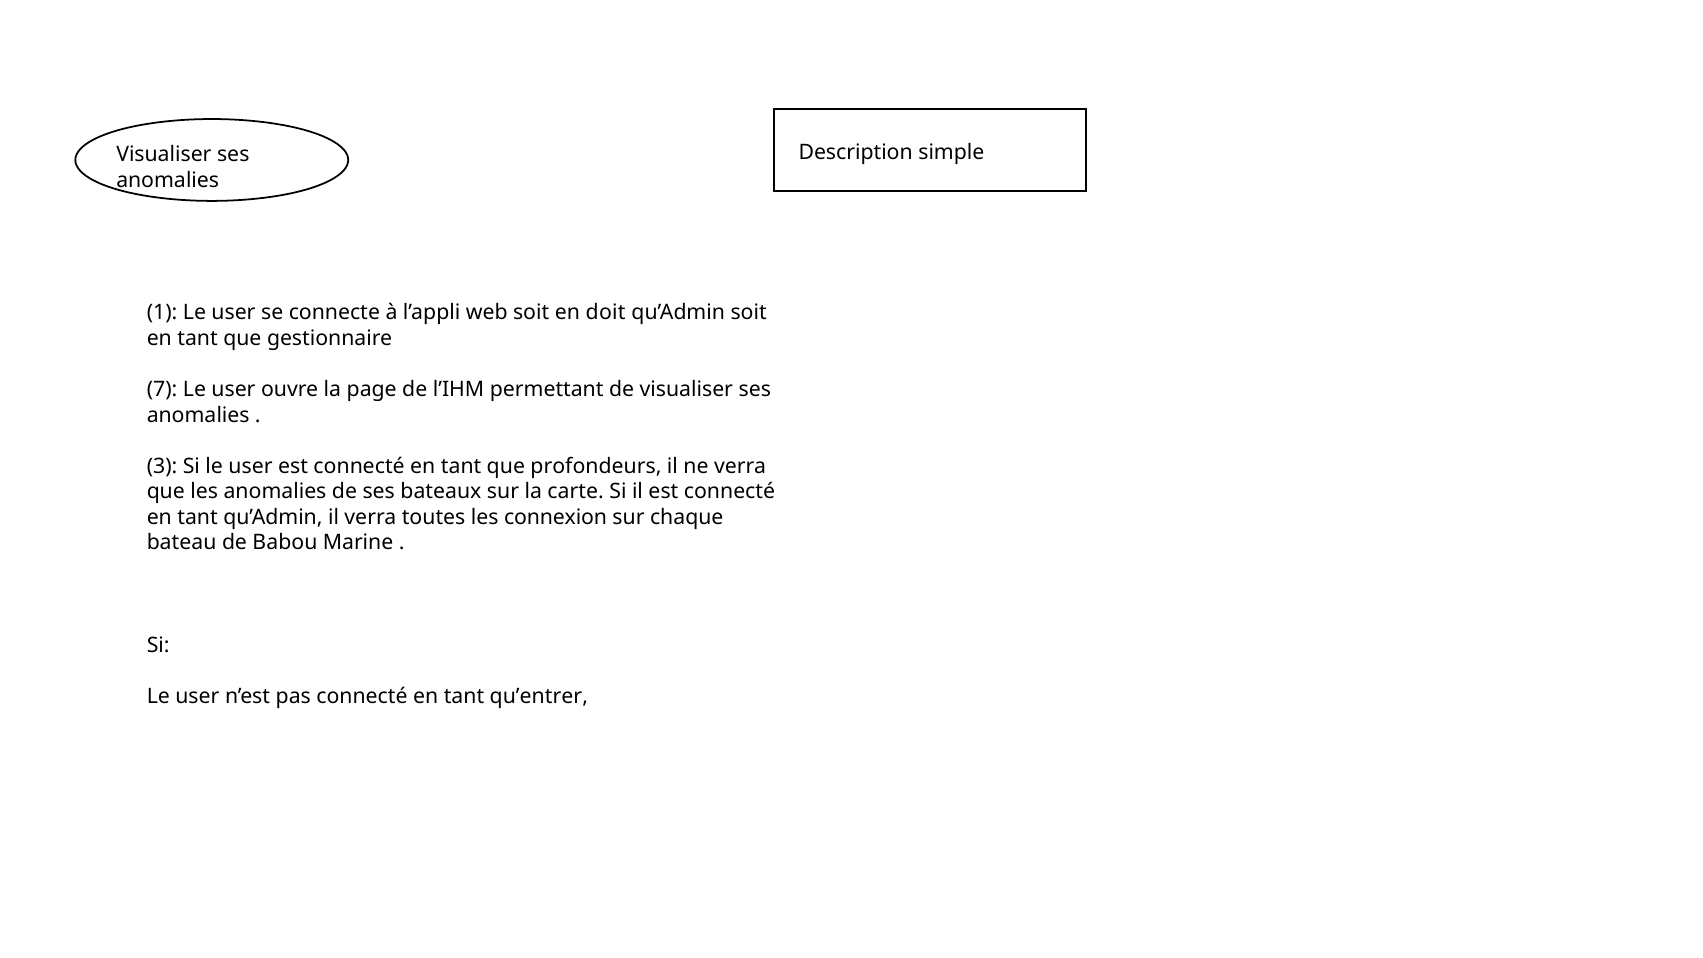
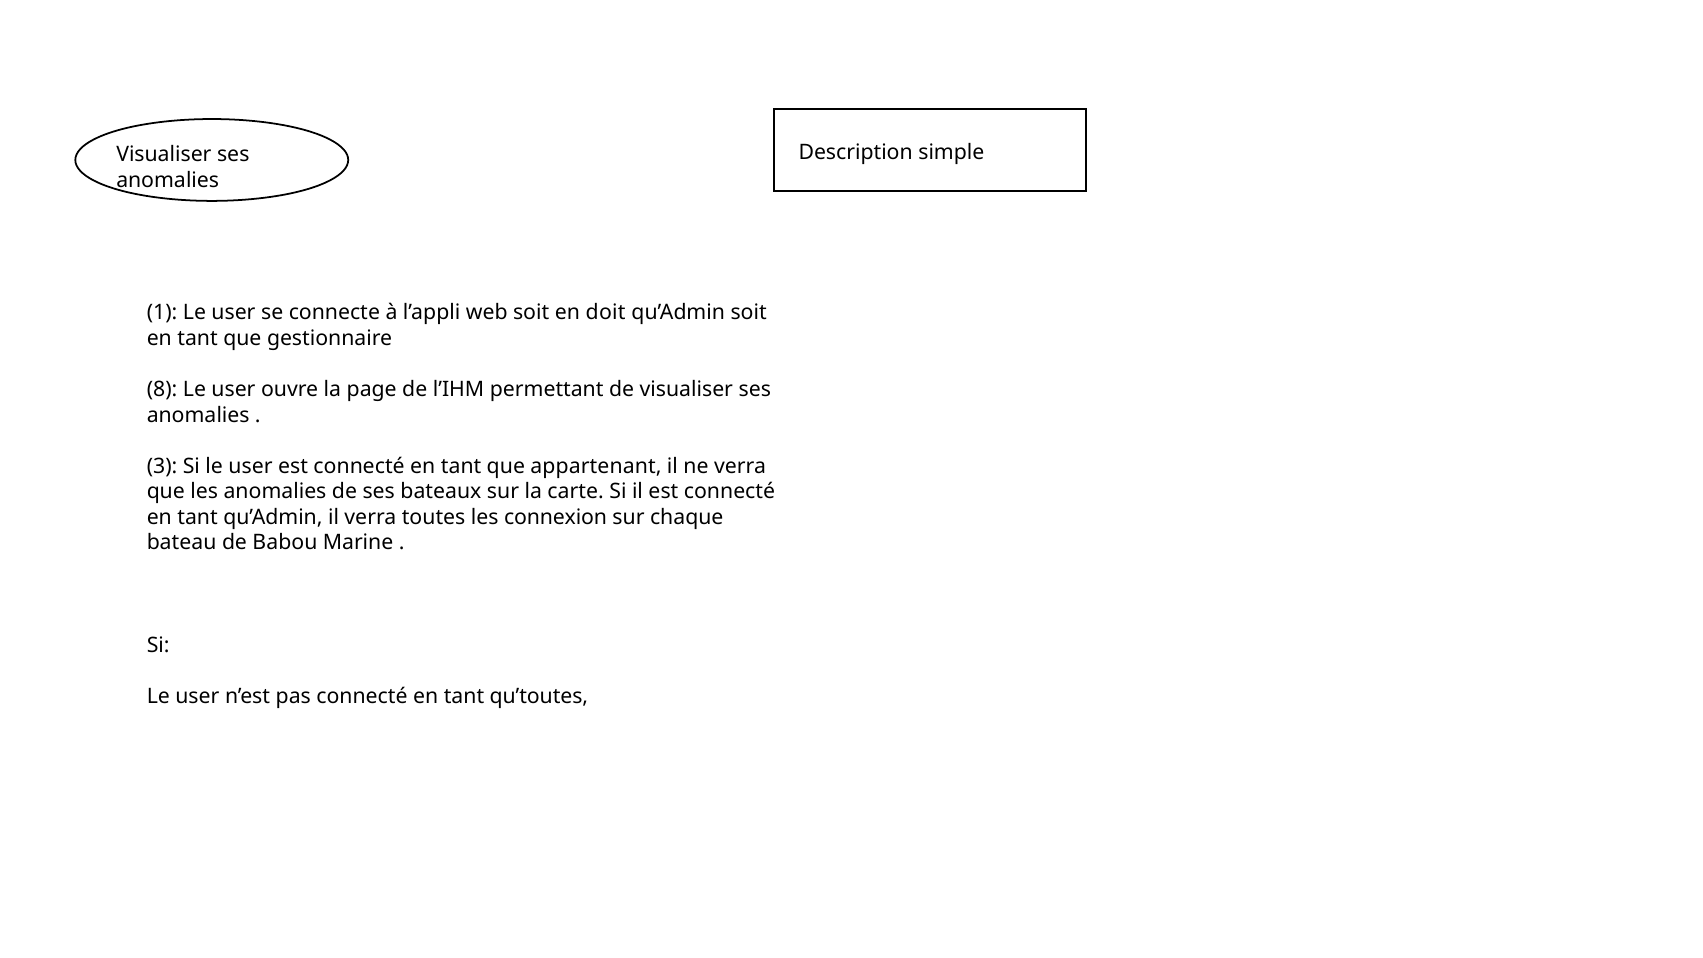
7: 7 -> 8 (162, 390)
profondeurs: profondeurs -> appartenant (596, 466)
qu’entrer: qu’entrer -> qu’toutes (539, 696)
